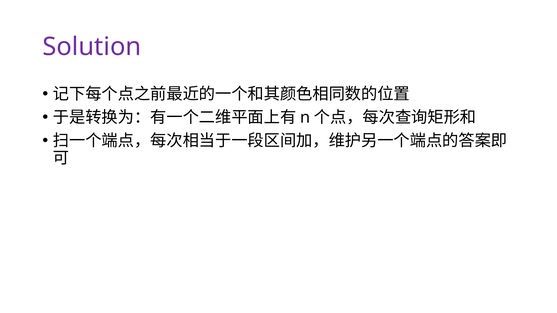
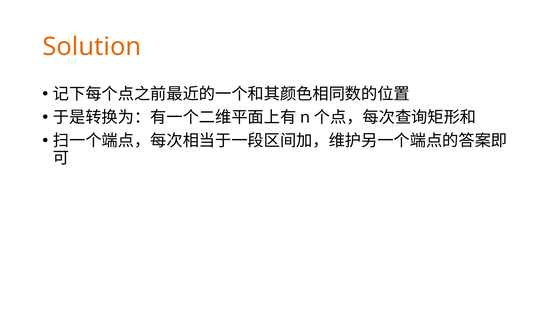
Solution colour: purple -> orange (92, 47)
